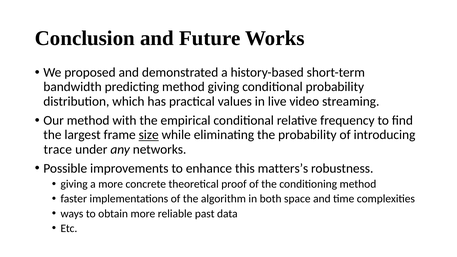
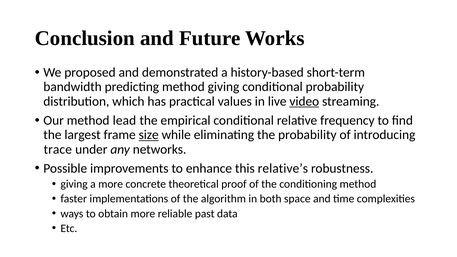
video underline: none -> present (304, 101)
with: with -> lead (124, 121)
matters’s: matters’s -> relative’s (283, 168)
